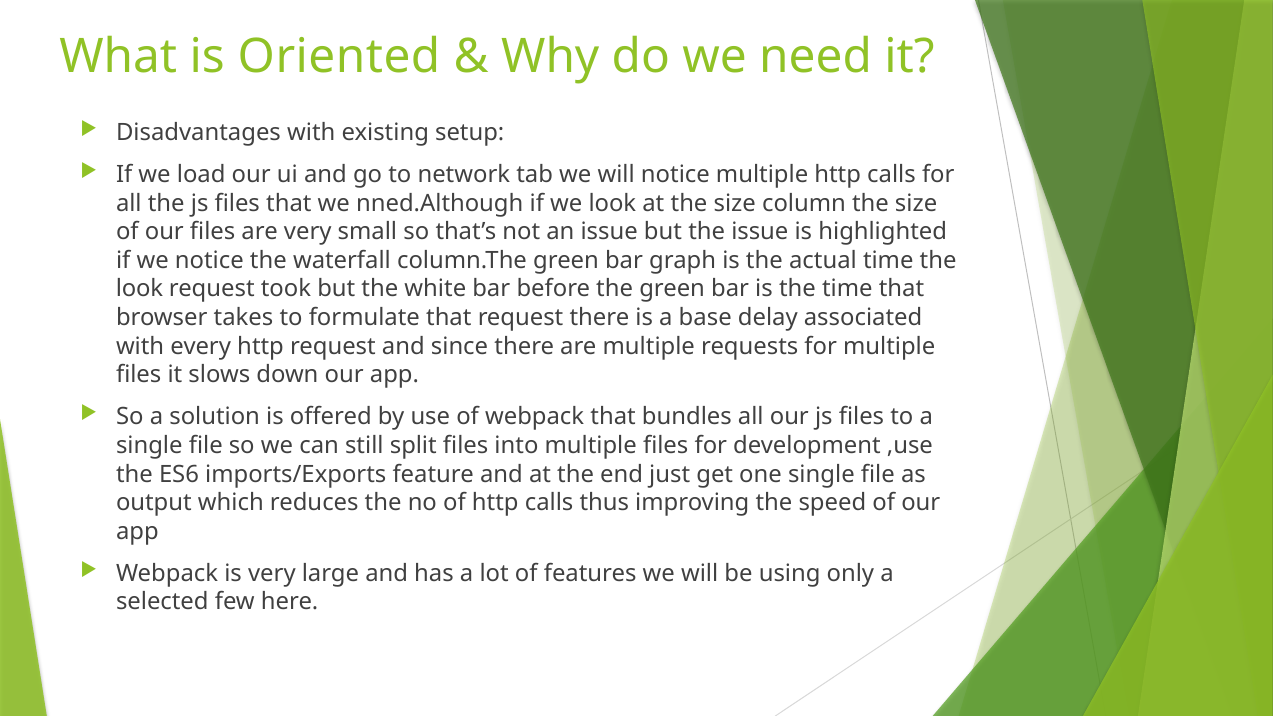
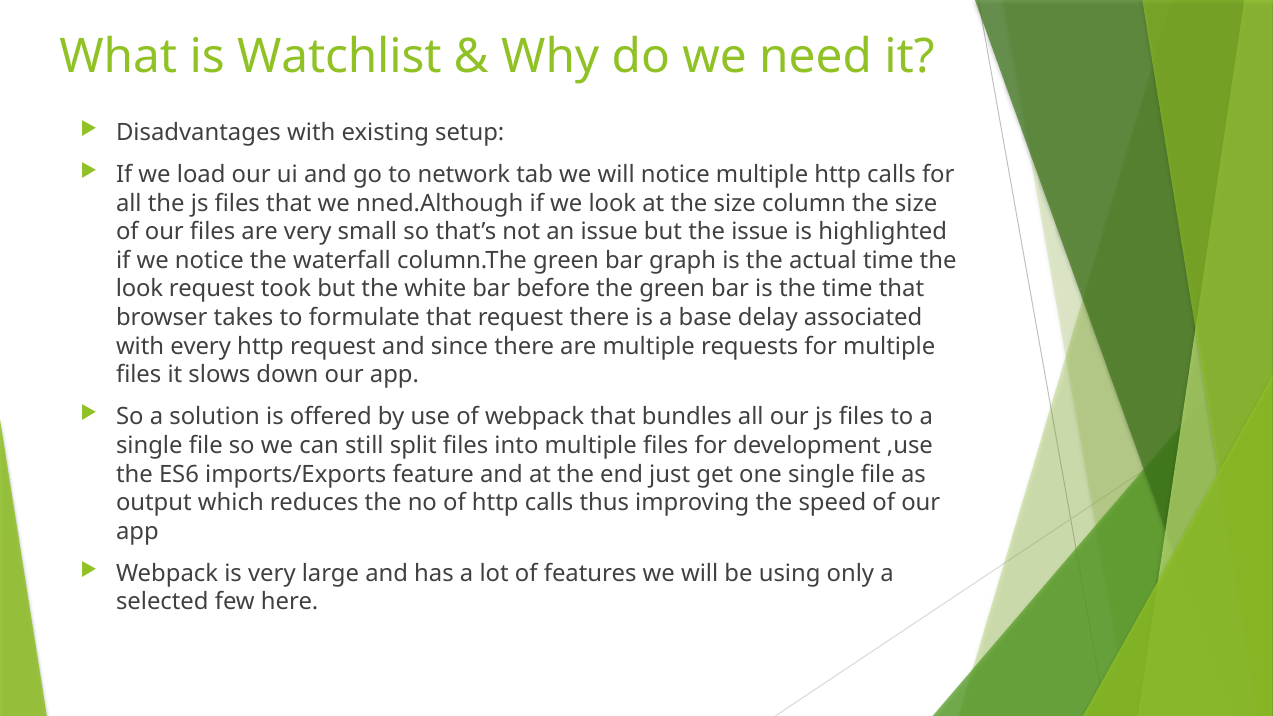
Oriented: Oriented -> Watchlist (339, 57)
